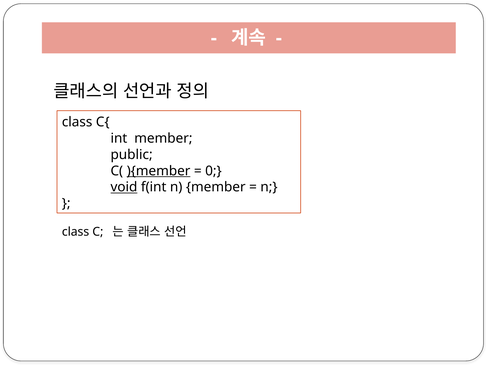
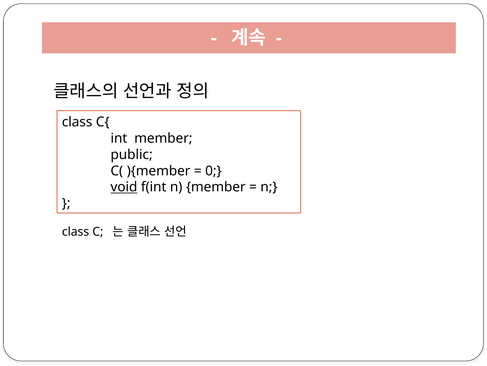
){member underline: present -> none (159, 171)
